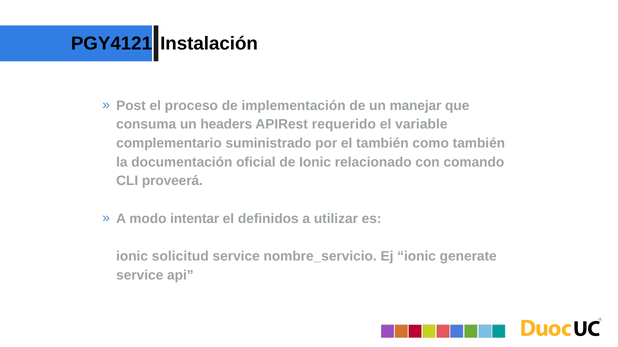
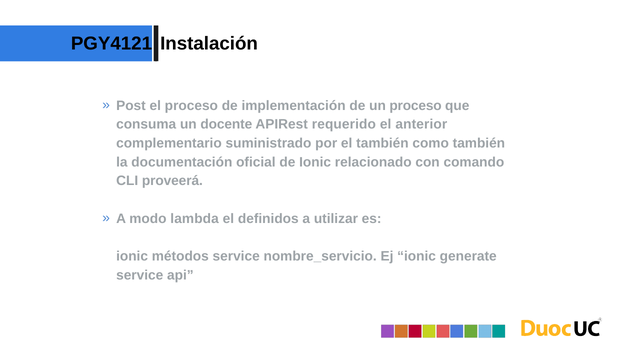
un manejar: manejar -> proceso (416, 106)
headers: headers -> docente (226, 125)
variable: variable -> anterior (421, 125)
intentar: intentar -> lambda (195, 219)
solicitud: solicitud -> métodos (180, 257)
